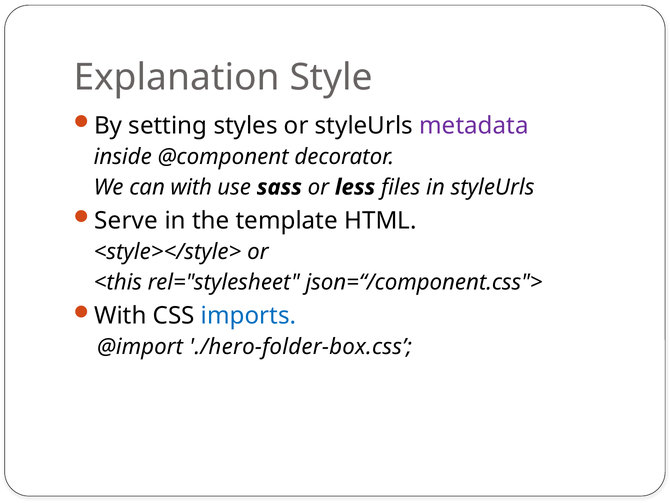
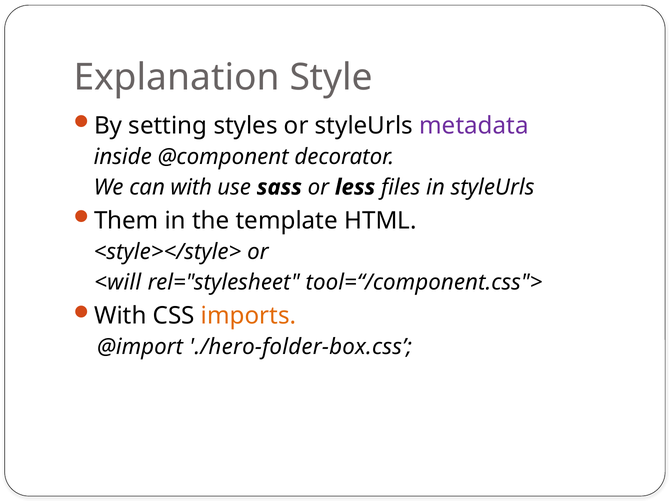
Serve: Serve -> Them (126, 221)
<this: <this -> <will (118, 282)
json=“/component.css">: json=“/component.css"> -> tool=“/component.css"> (424, 282)
imports colour: blue -> orange (249, 315)
